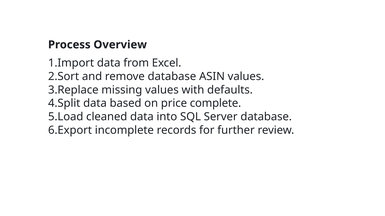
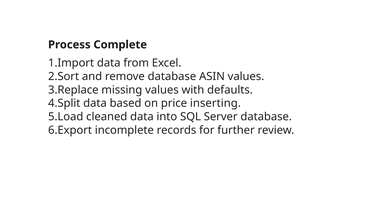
Overview: Overview -> Complete (120, 45)
complete: complete -> inserting (215, 104)
